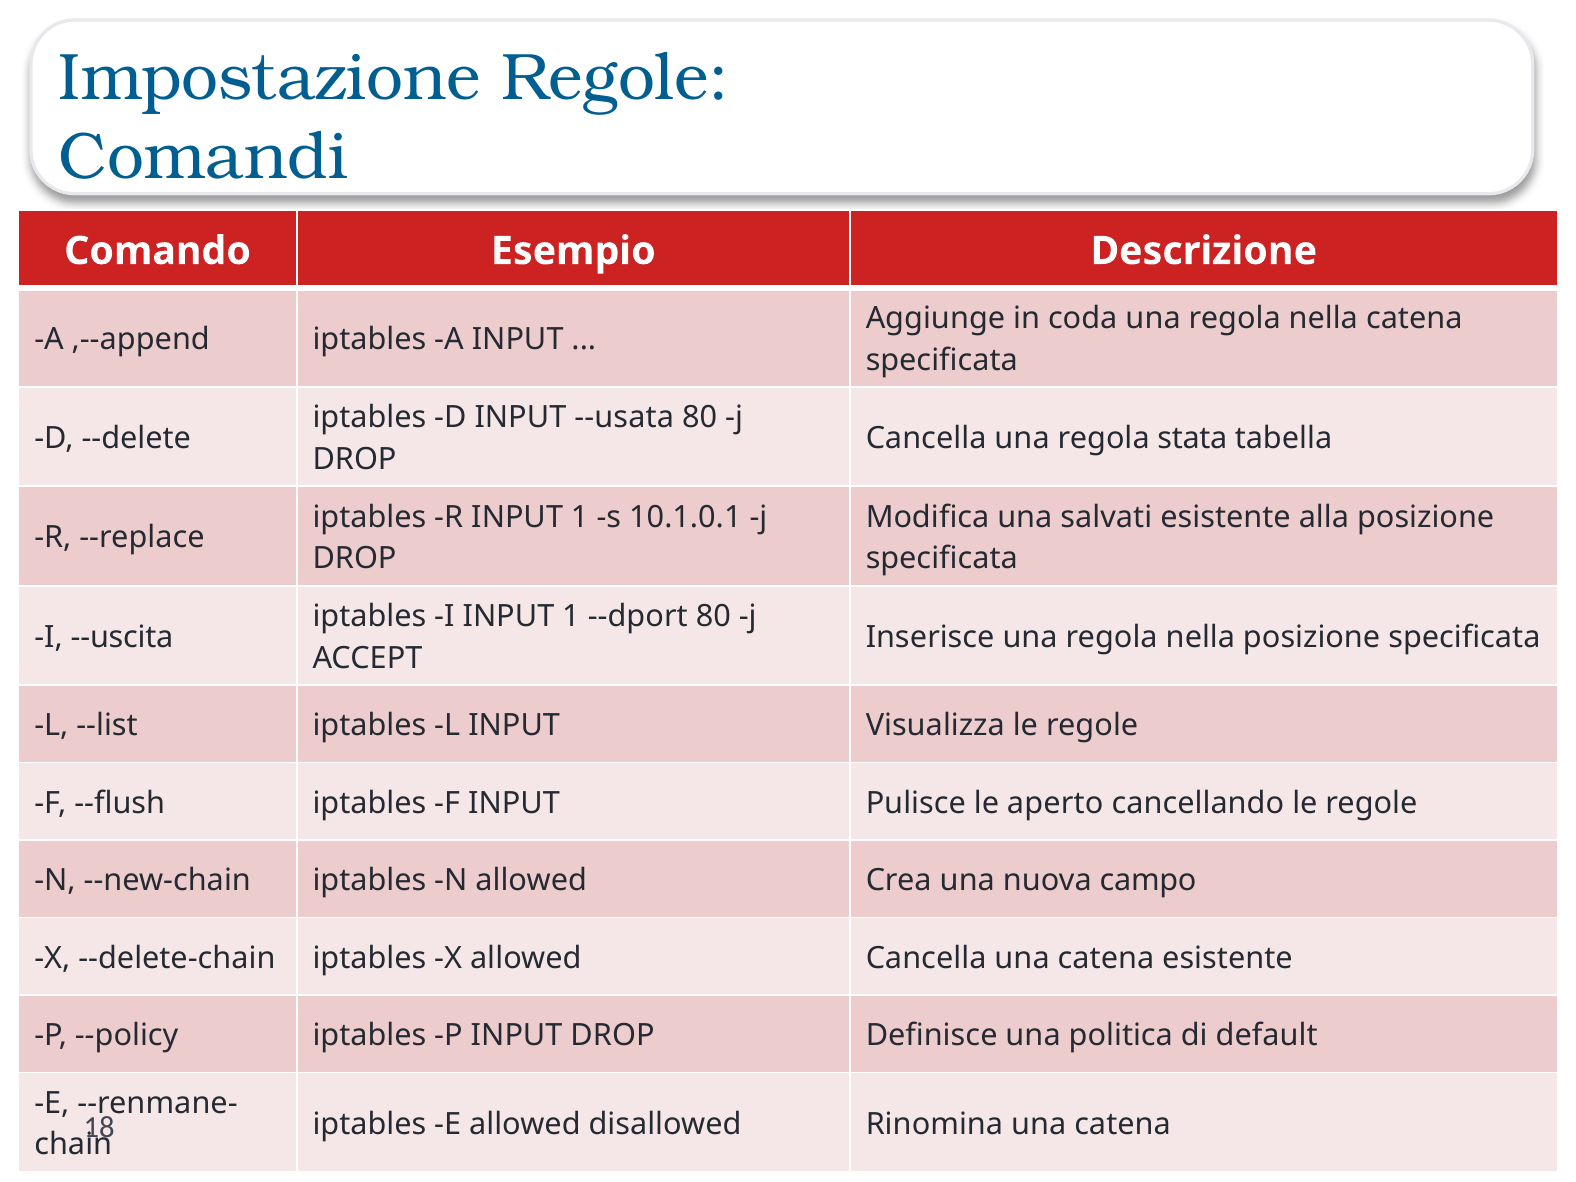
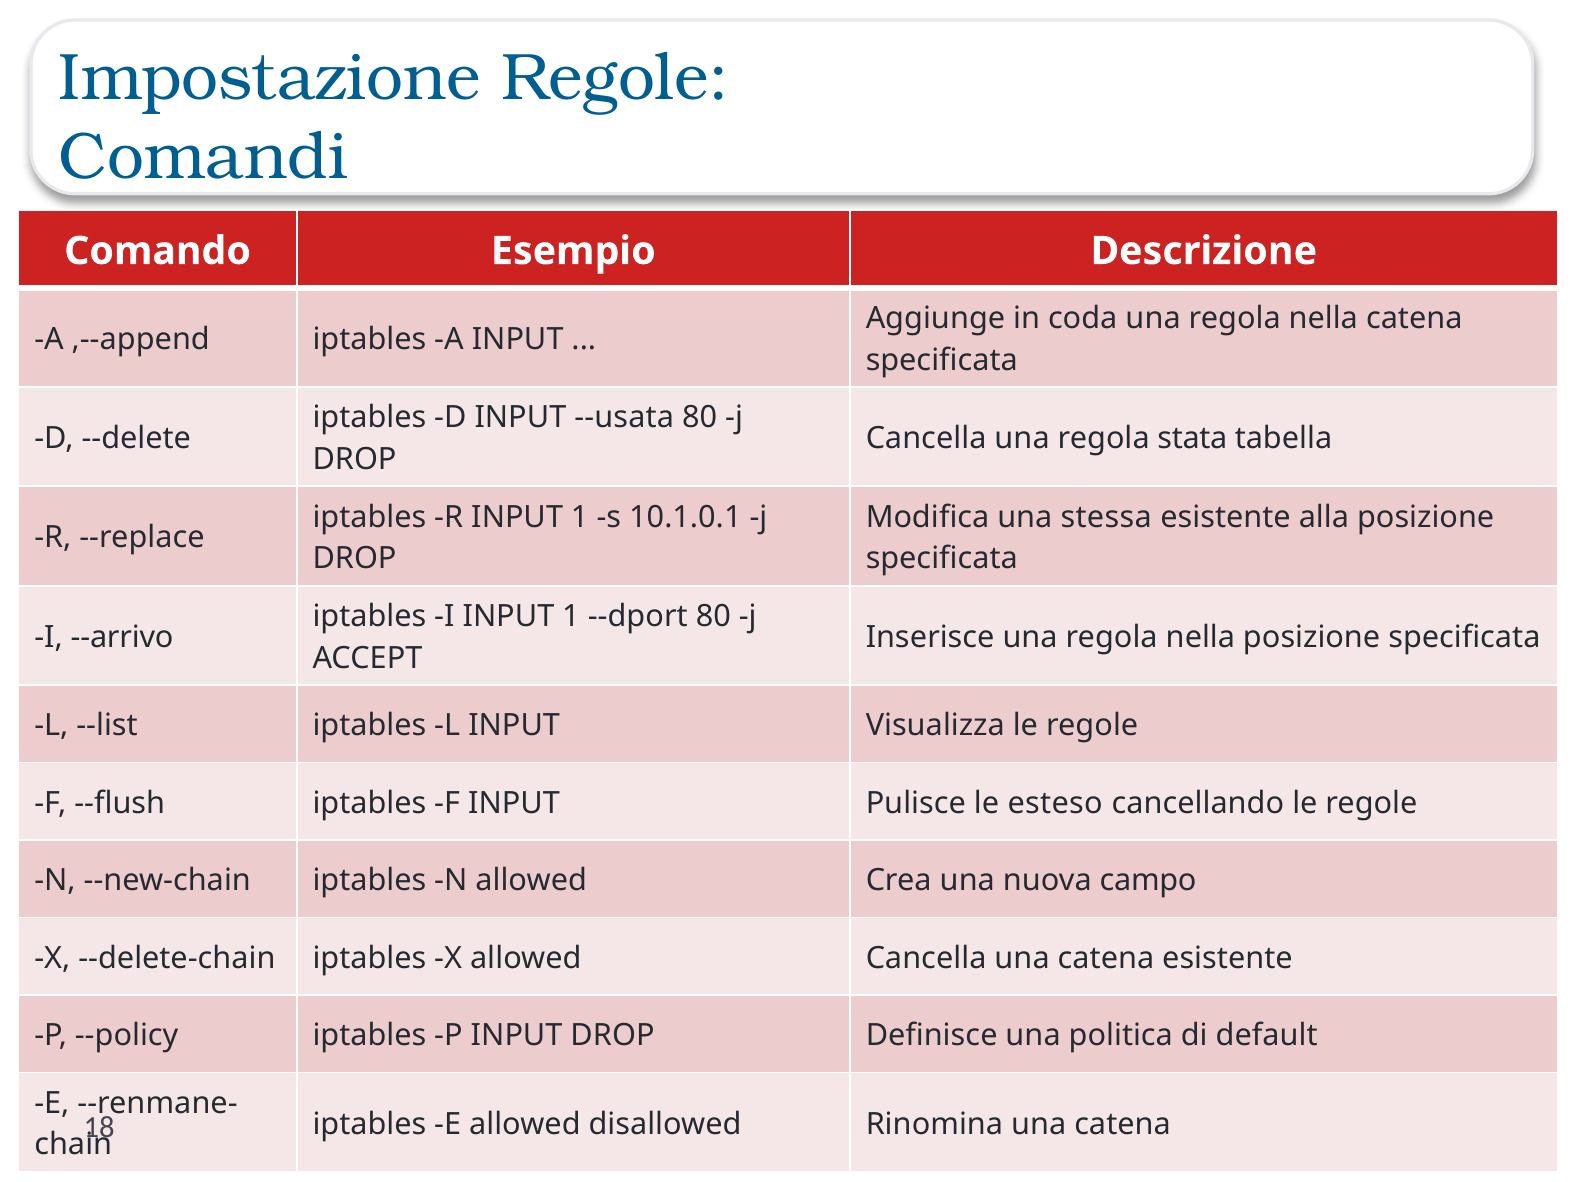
salvati: salvati -> stessa (1106, 517)
--uscita: --uscita -> --arrivo (122, 637)
aperto: aperto -> esteso (1055, 803)
